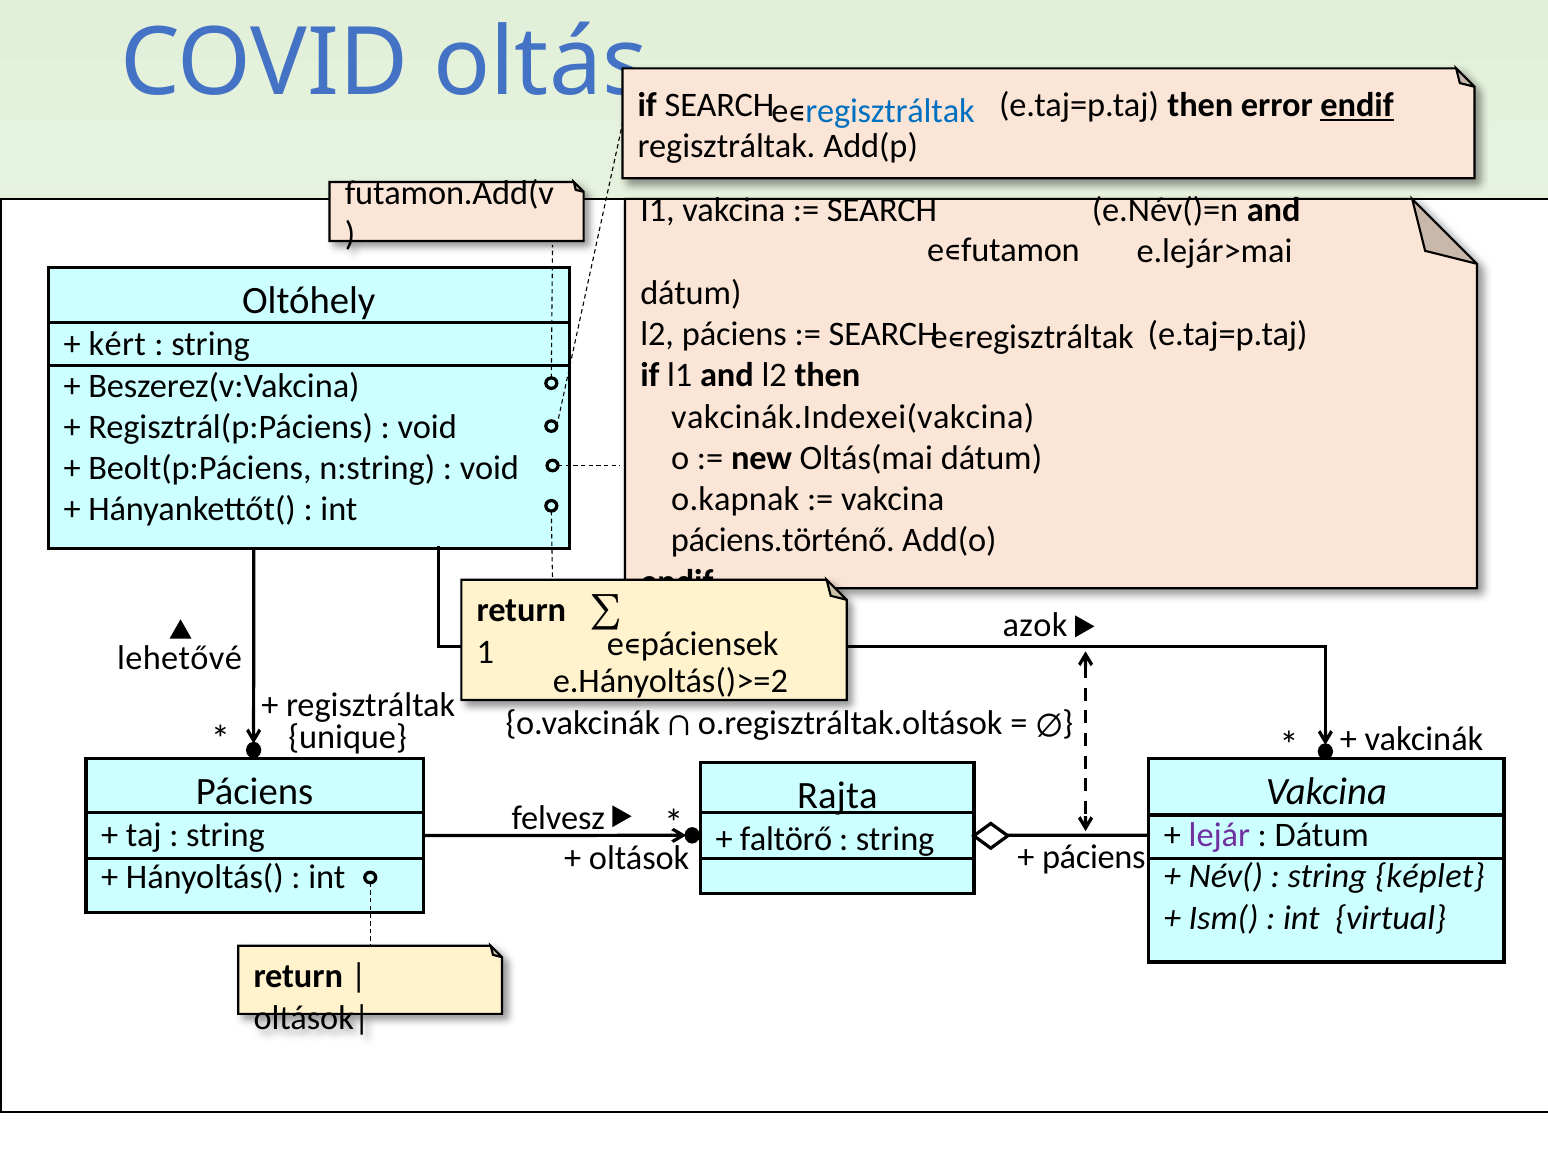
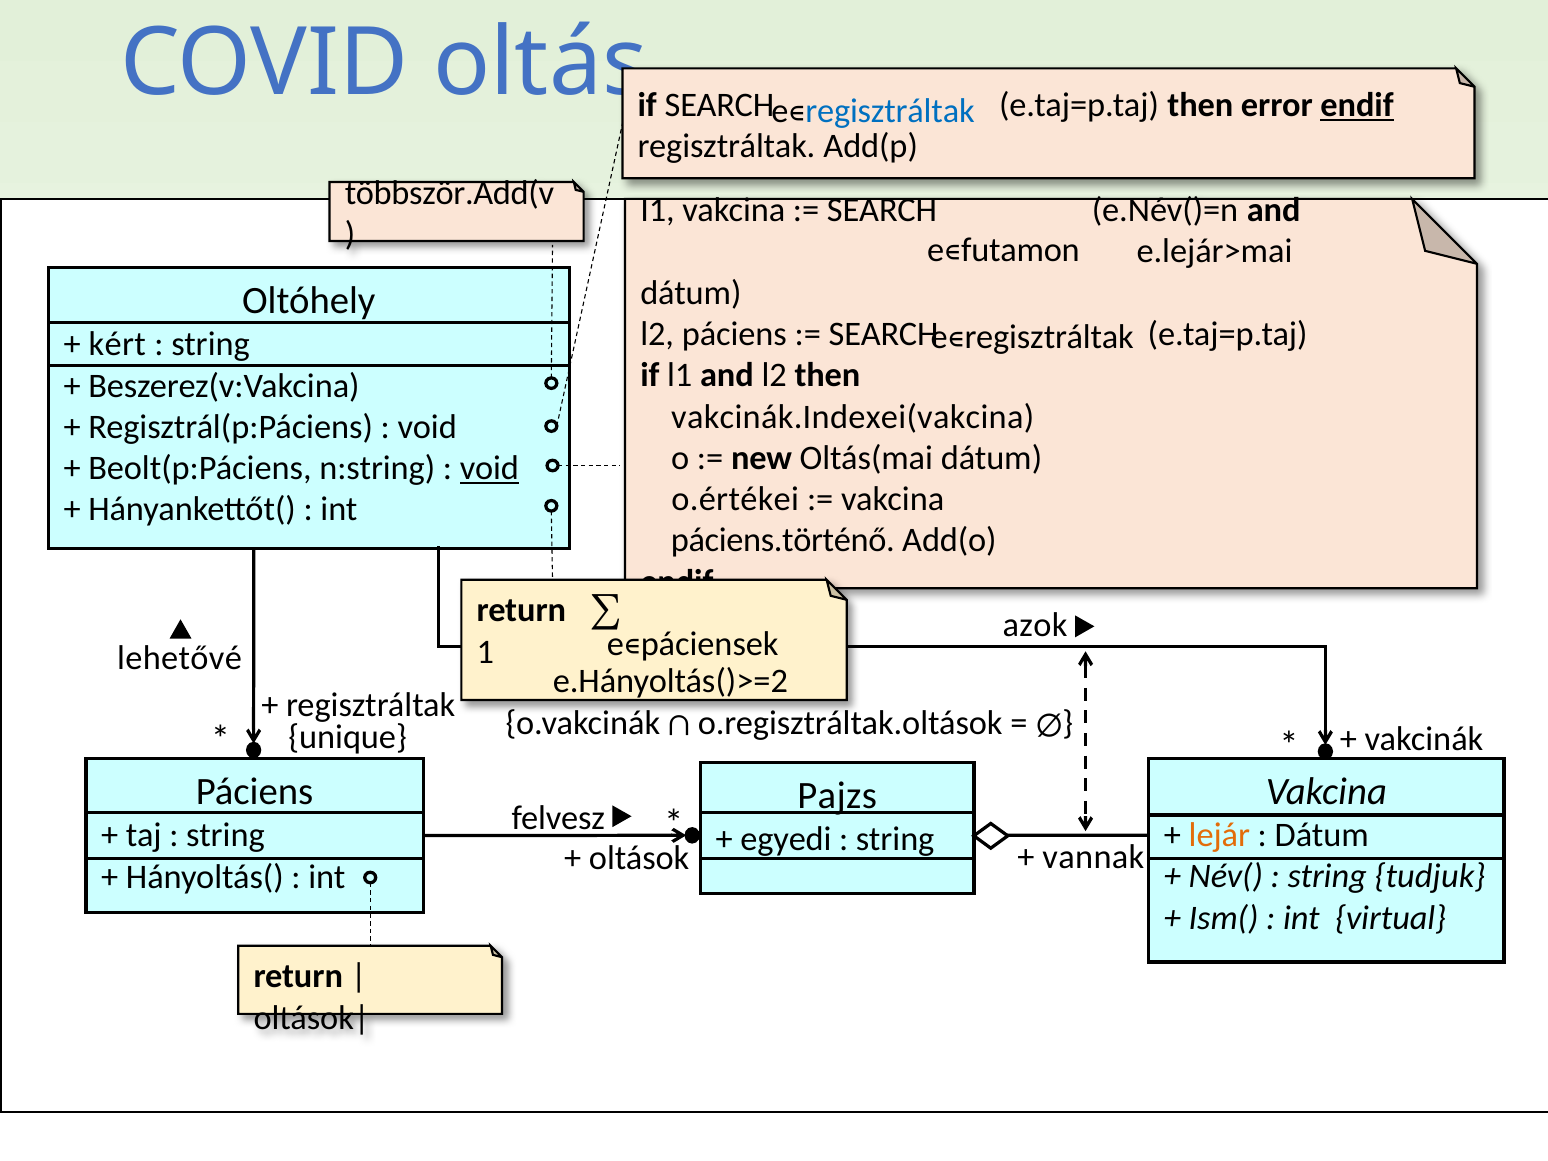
futamon.Add(v: futamon.Add(v -> többször.Add(v (449, 193)
void underline: none -> present (489, 468)
o.kapnak: o.kapnak -> o.értékei (735, 499)
Rajta: Rajta -> Pajzs (837, 796)
lejár colour: purple -> orange (1219, 835)
faltörő: faltörő -> egyedi (786, 840)
páciens: páciens -> vannak (1093, 857)
képlet: képlet -> tudjuk (1430, 877)
